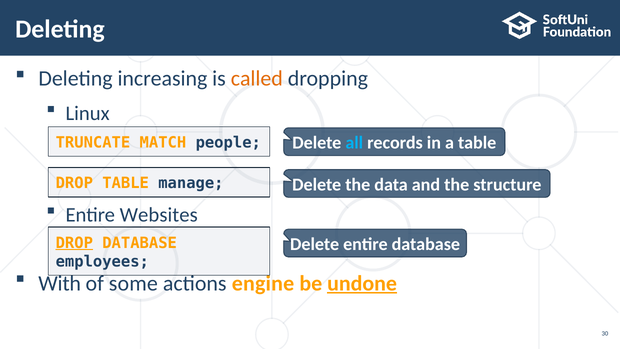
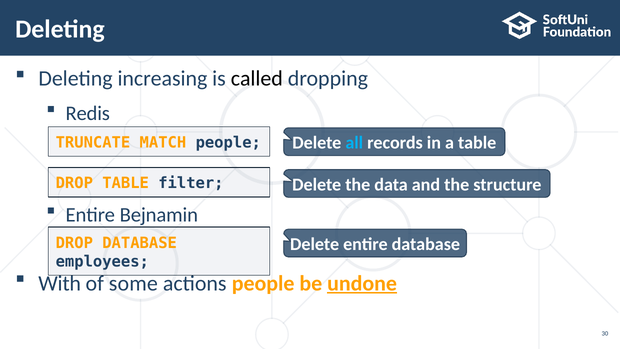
called colour: orange -> black (257, 79)
Linux: Linux -> Redis (88, 113)
manage: manage -> filter (191, 183)
Websites: Websites -> Bejnamin (159, 215)
DROP underline: present -> none (74, 243)
actions engine: engine -> people (263, 283)
